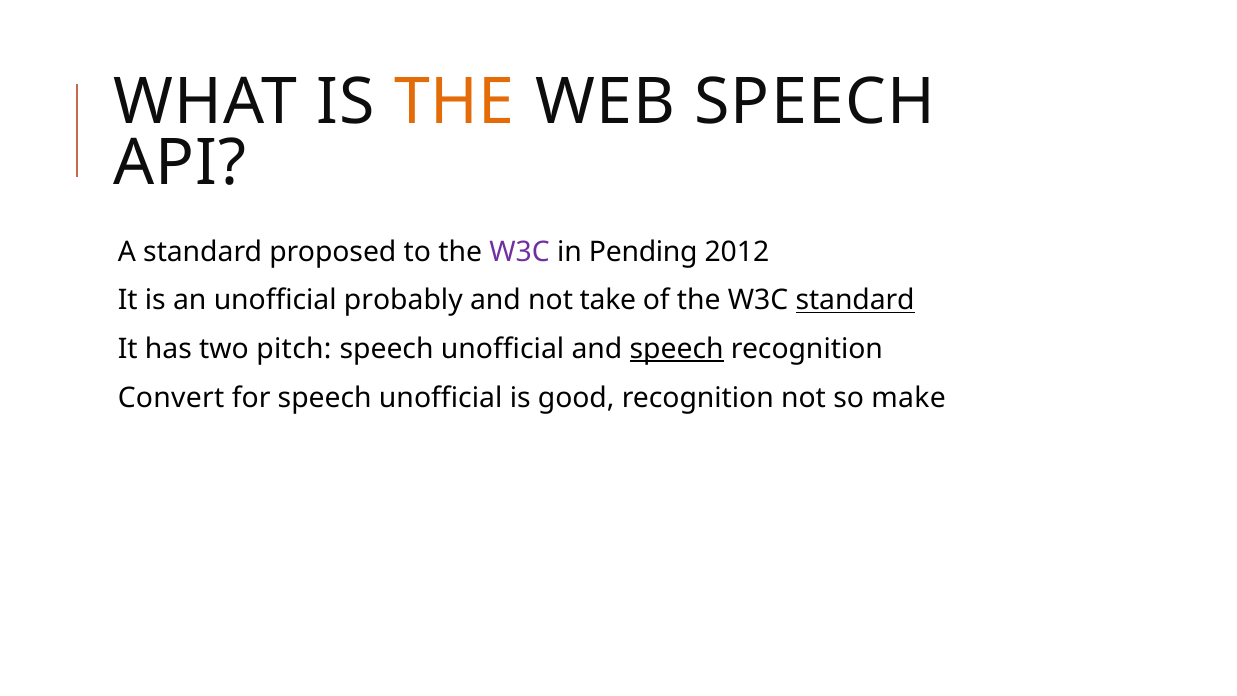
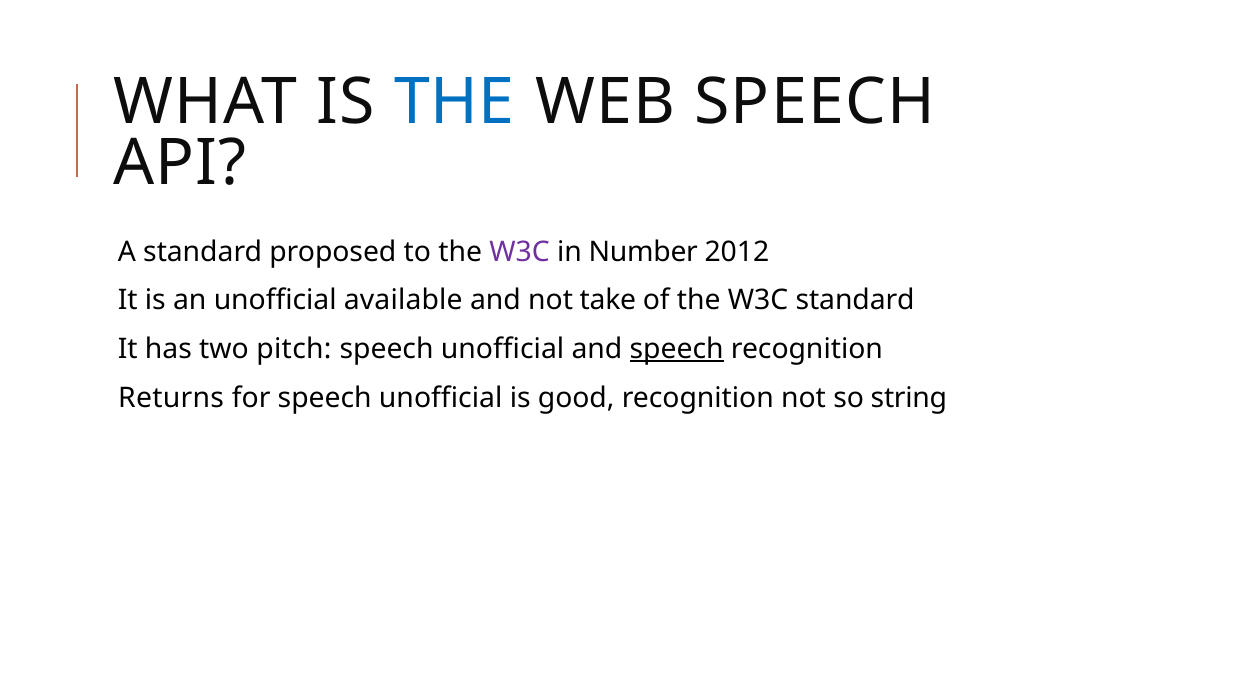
THE colour: orange -> blue (454, 102)
Pending: Pending -> Number (643, 252)
probably: probably -> available (403, 300)
standard underline: present -> none (855, 300)
Convert: Convert -> Returns (171, 398)
make: make -> string (909, 398)
